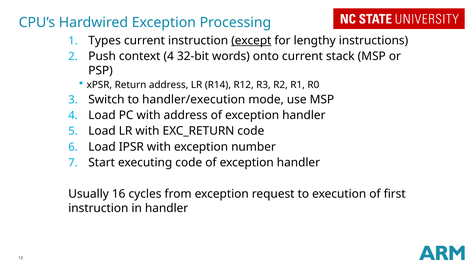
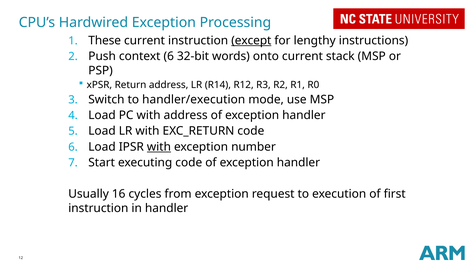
Types: Types -> These (105, 41)
context 4: 4 -> 6 (169, 56)
with underline: none -> present (159, 147)
